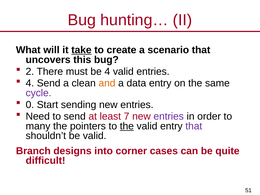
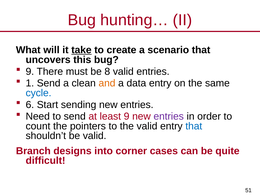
2: 2 -> 9 (30, 71)
be 4: 4 -> 8 (107, 71)
4: 4 -> 1 (30, 83)
cycle colour: purple -> blue (39, 93)
0: 0 -> 6 (30, 105)
least 7: 7 -> 9 (127, 116)
many: many -> count (38, 126)
the underline: present -> none (127, 126)
that colour: purple -> blue (194, 126)
